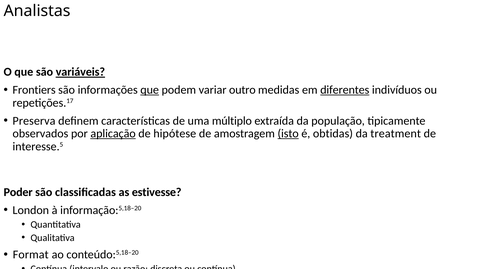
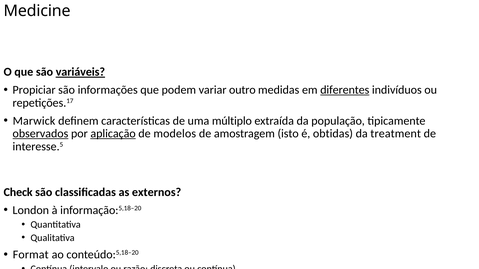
Analistas: Analistas -> Medicine (37, 11)
Frontiers: Frontiers -> Propiciar (34, 90)
que underline: present -> none (150, 90)
Preserva: Preserva -> Marwick (34, 121)
observados underline: none -> present (40, 134)
hipótese: hipótese -> modelos (175, 134)
isto underline: present -> none (288, 134)
Poder: Poder -> Check (18, 193)
estivesse: estivesse -> externos (157, 193)
